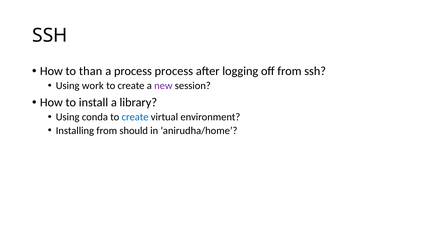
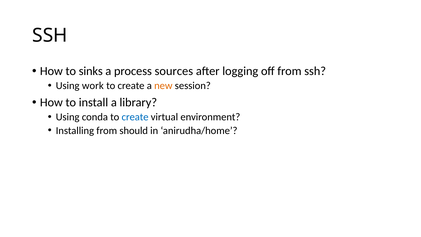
than: than -> sinks (91, 71)
process process: process -> sources (174, 71)
new colour: purple -> orange (163, 86)
